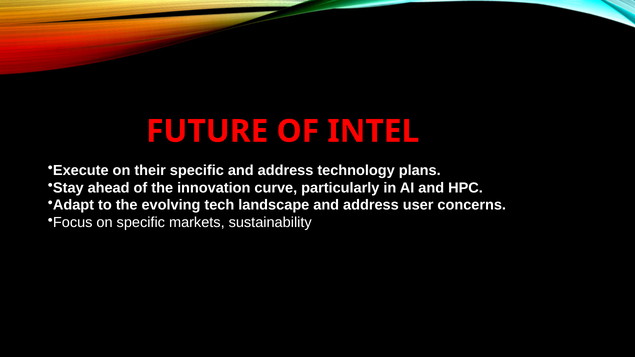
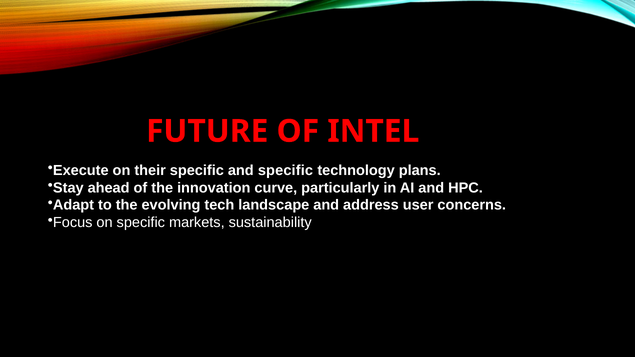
address: address -> specific (285, 170)
